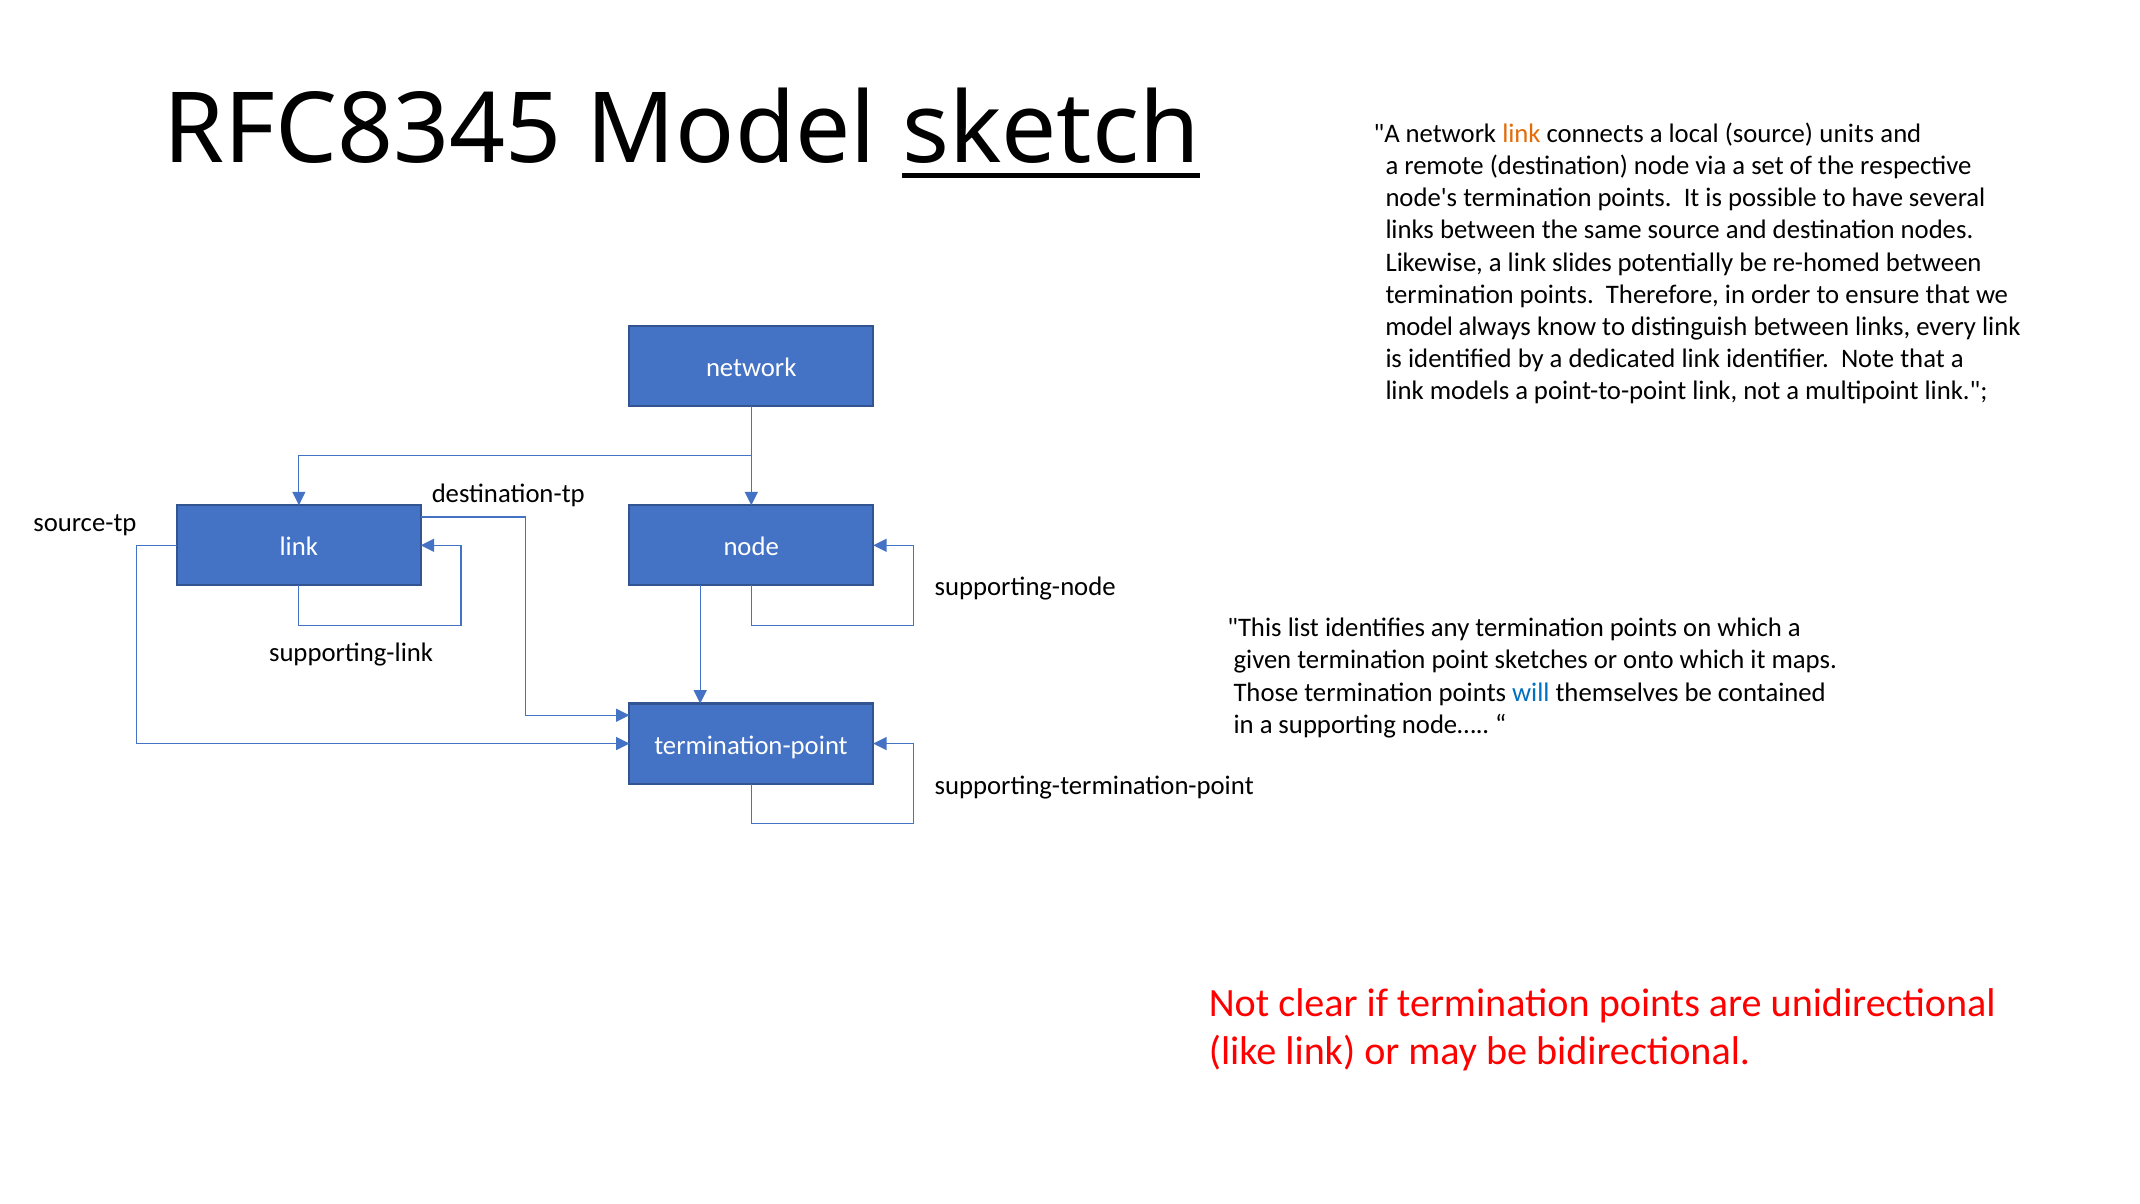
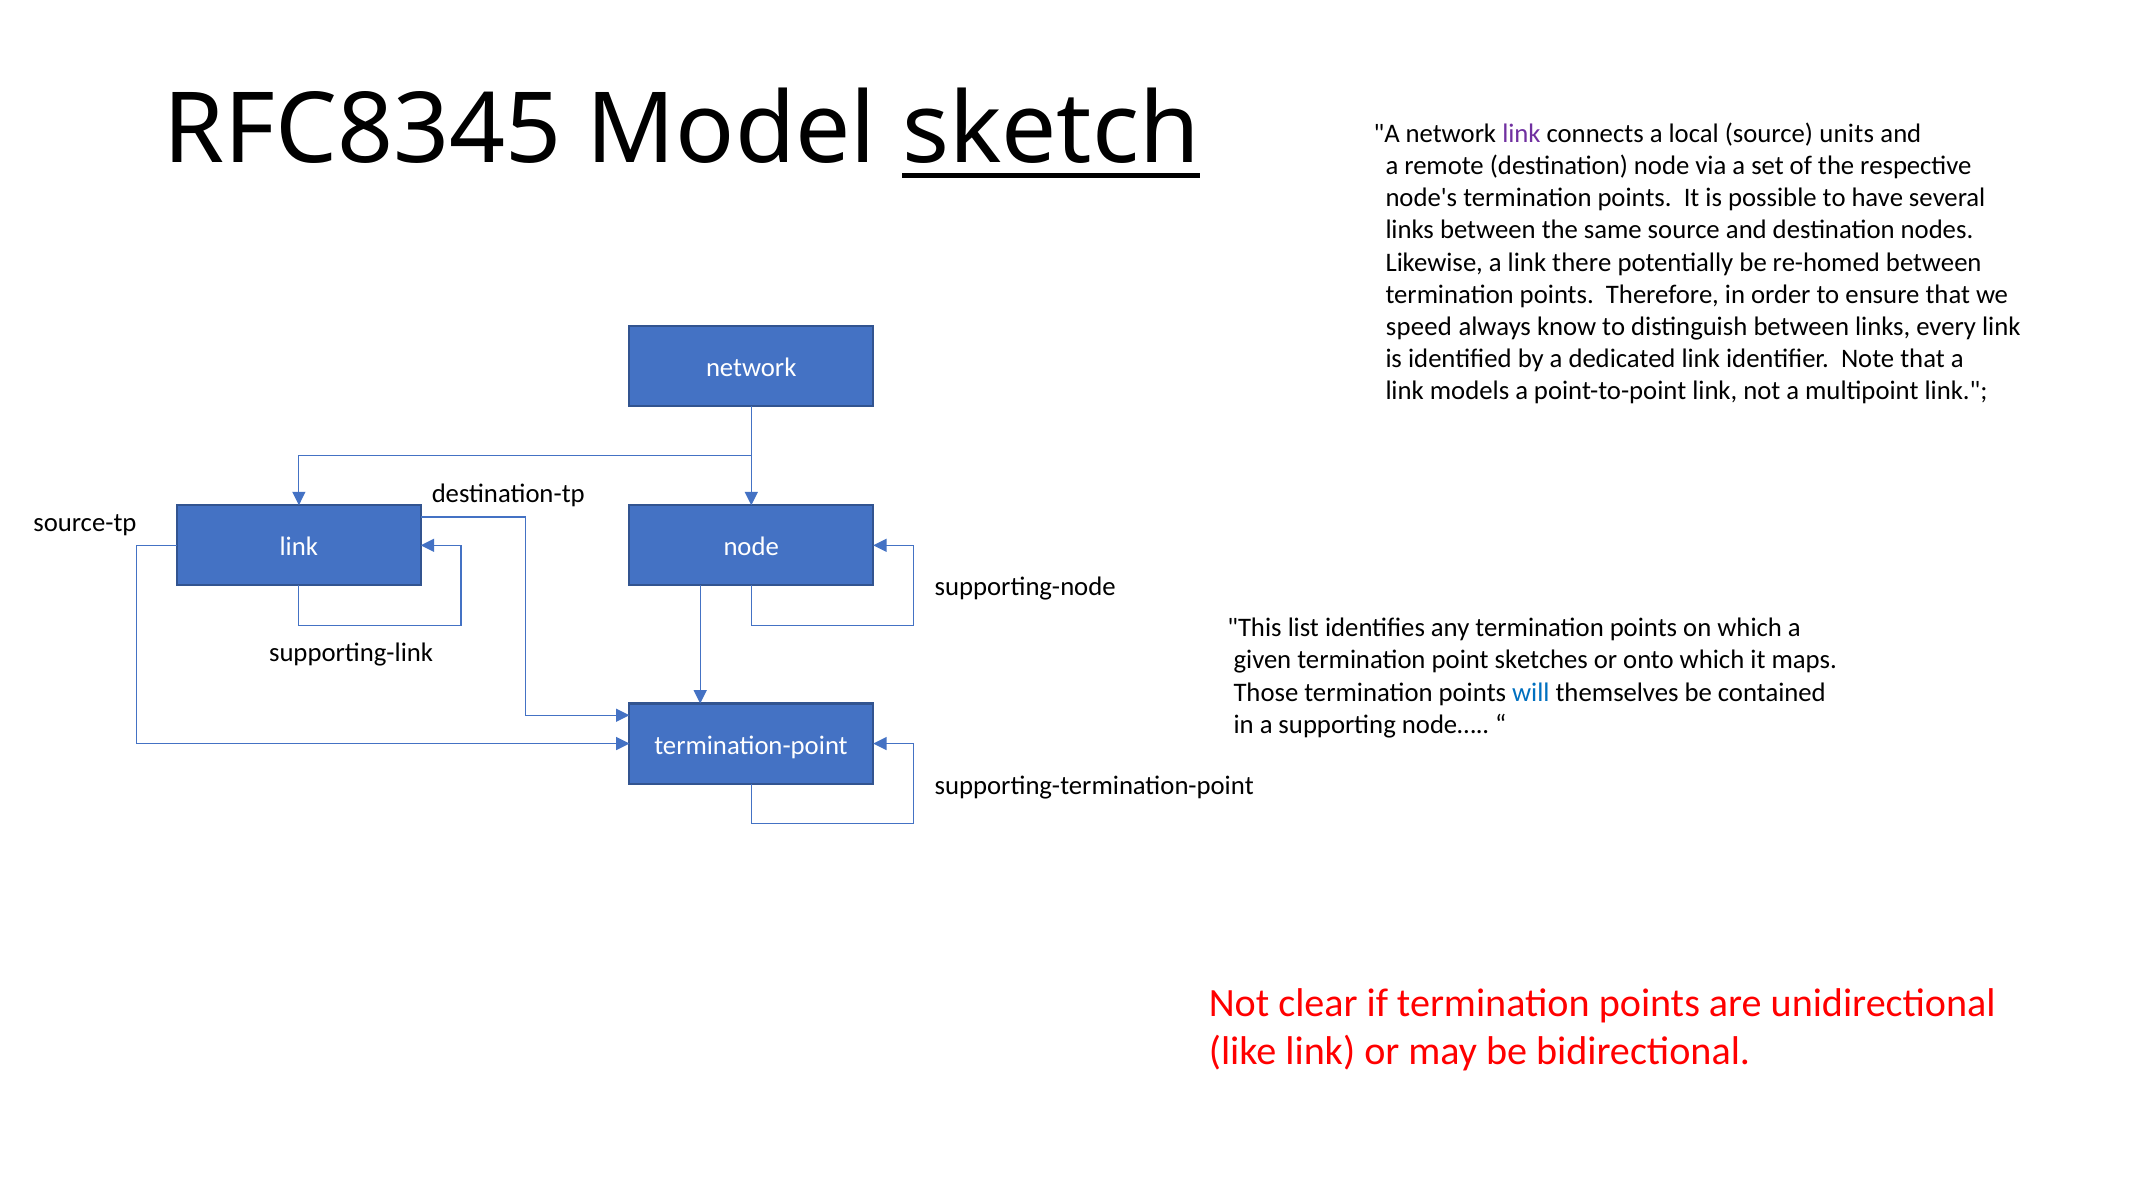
link colour: orange -> purple (1521, 134)
slides: slides -> there (1582, 262)
model: model -> speed (1419, 326)
